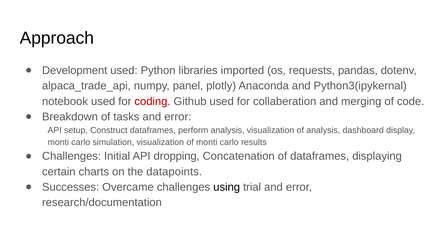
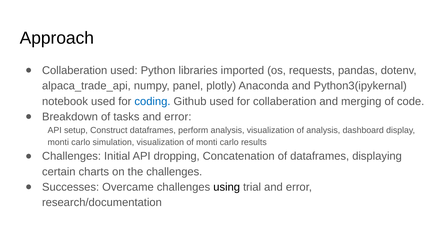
Development: Development -> Collaberation (75, 70)
coding colour: red -> blue (152, 101)
the datapoints: datapoints -> challenges (174, 171)
